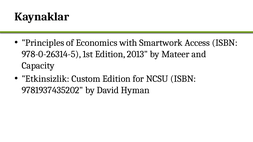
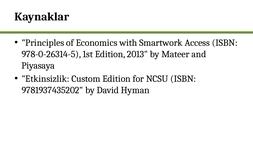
Capacity: Capacity -> Piyasaya (38, 66)
